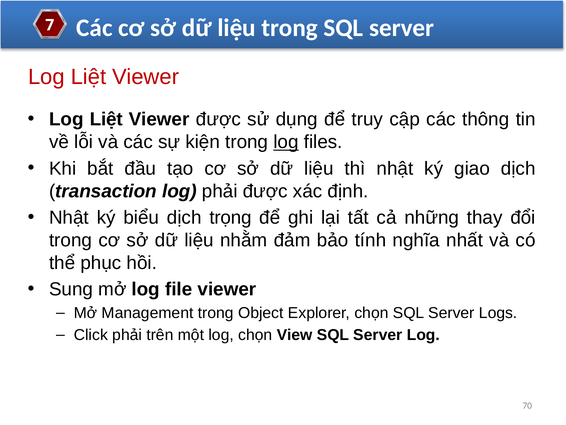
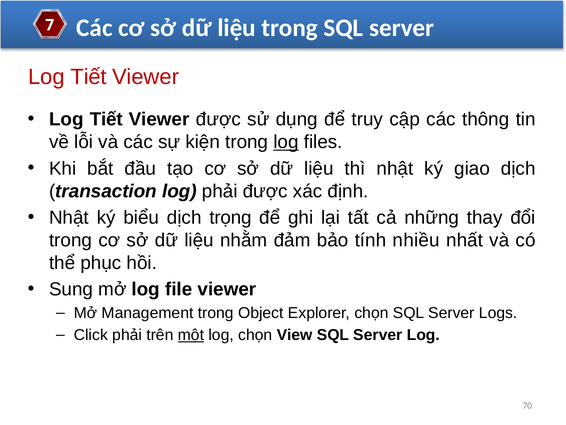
Liệt: Liệt -> Tiết (89, 77)
Liệt: Liệt -> Tiết (106, 119)
nghĩa: nghĩa -> nhiều (416, 240)
một underline: none -> present (191, 335)
